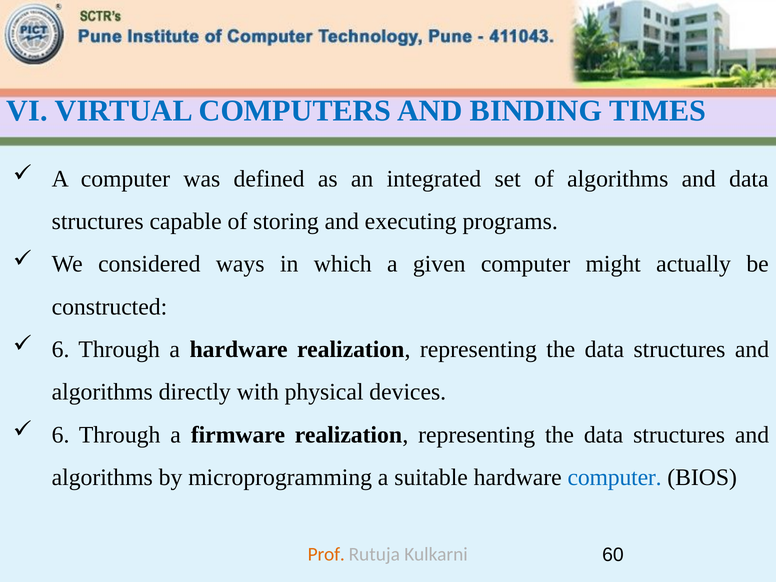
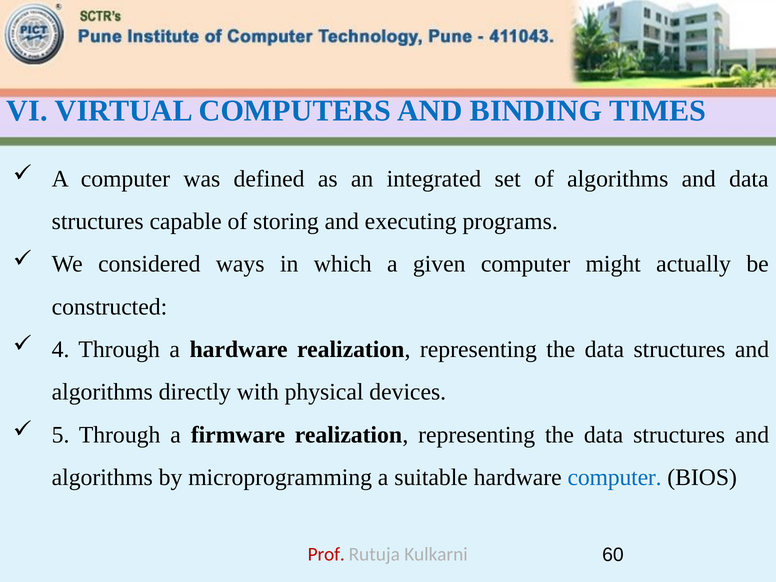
6: 6 -> 4 (61, 349)
6: 6 -> 5 (61, 435)
Prof colour: orange -> red (326, 554)
